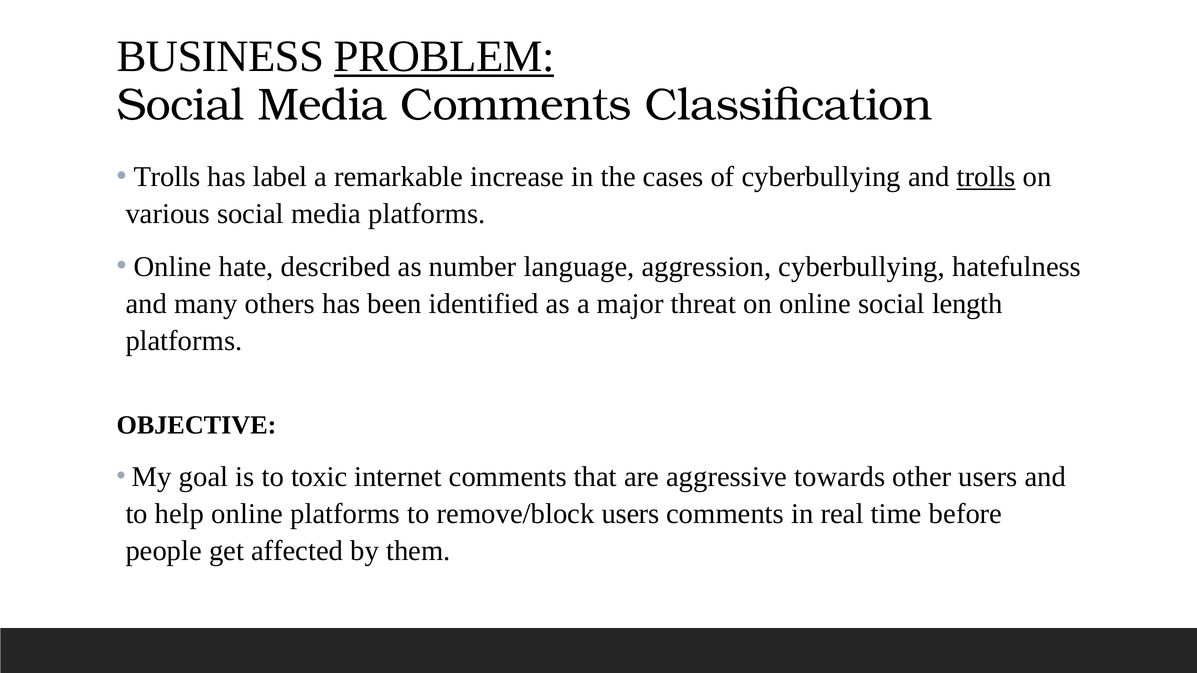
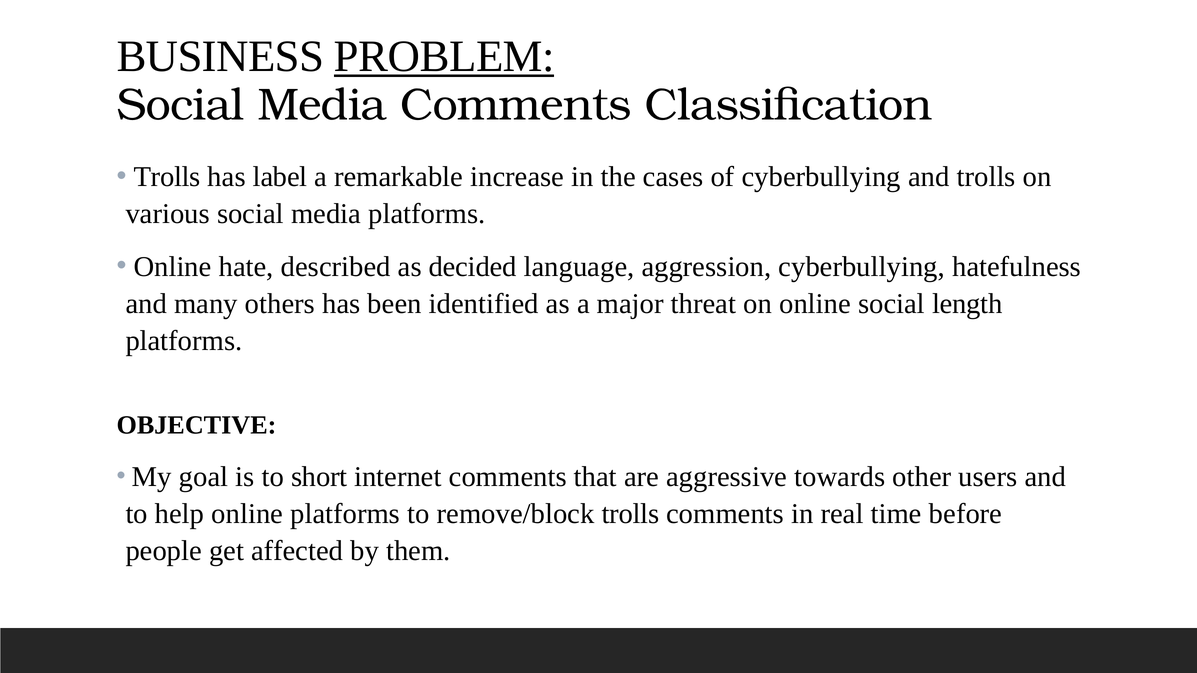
trolls underline: present -> none (986, 177)
number: number -> decided (473, 267)
toxic: toxic -> short (319, 477)
remove/block users: users -> trolls (630, 514)
